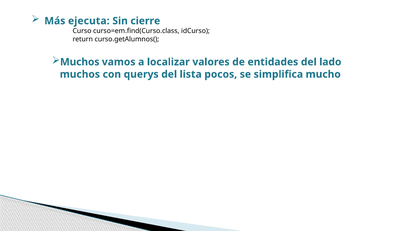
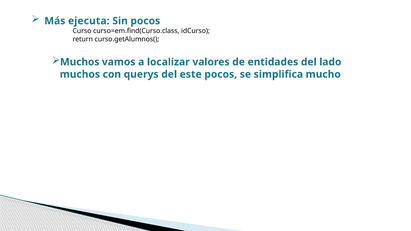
Sin cierre: cierre -> pocos (145, 21)
lista: lista -> este (191, 74)
